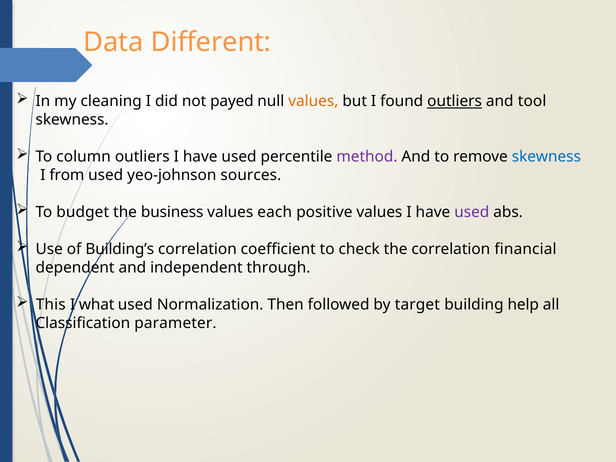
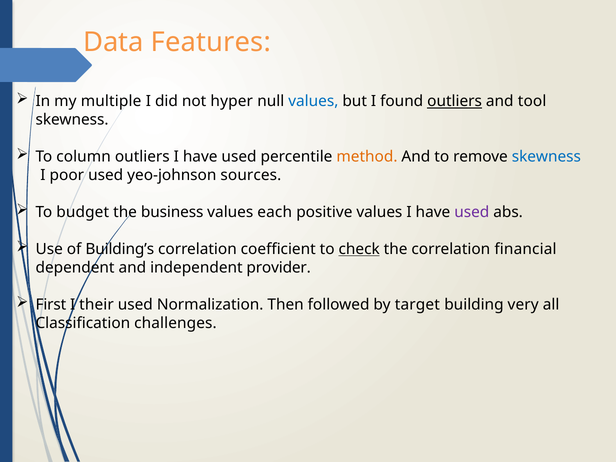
Different: Different -> Features (211, 42)
cleaning: cleaning -> multiple (111, 101)
payed: payed -> hyper (232, 101)
values colour: orange -> blue (313, 101)
method colour: purple -> orange (367, 157)
from: from -> poor (67, 175)
check underline: none -> present (359, 249)
through: through -> provider (279, 268)
This: This -> First (51, 305)
what: what -> their (96, 305)
help: help -> very (523, 305)
parameter: parameter -> challenges (175, 323)
